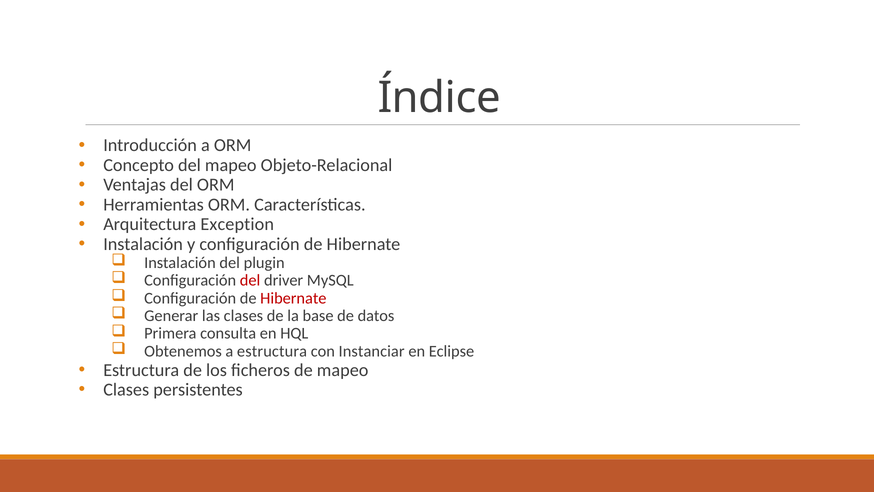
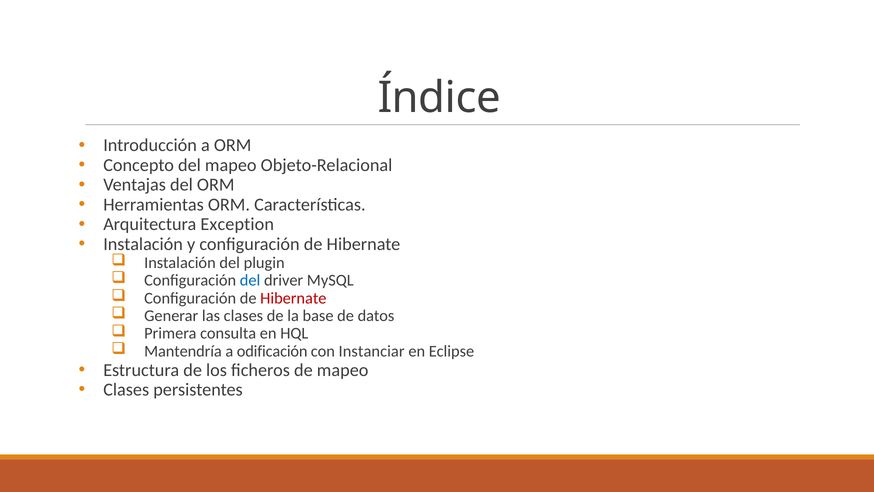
del colour: red -> blue (250, 280)
Obtenemos: Obtenemos -> Mantendría (183, 351)
a estructura: estructura -> odificación (272, 351)
